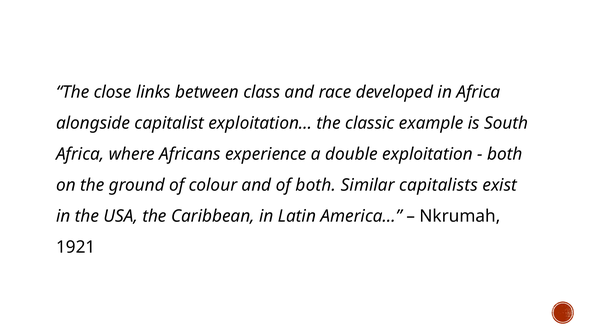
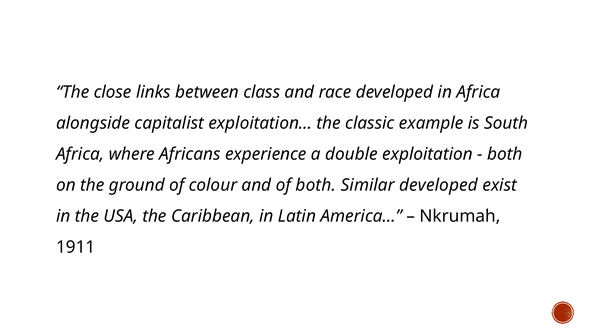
Similar capitalists: capitalists -> developed (438, 185)
1921: 1921 -> 1911 (76, 247)
